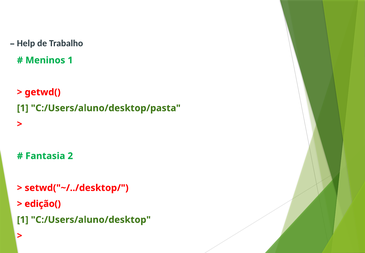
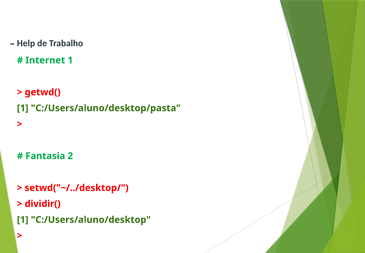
Meninos: Meninos -> Internet (45, 60)
edição(: edição( -> dividir( (43, 204)
